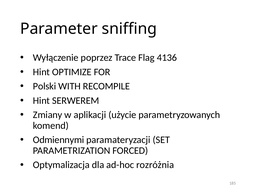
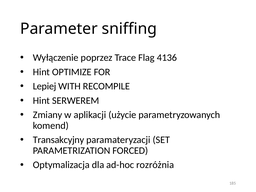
Polski: Polski -> Lepiej (45, 86)
Odmiennymi: Odmiennymi -> Transakcyjny (59, 140)
